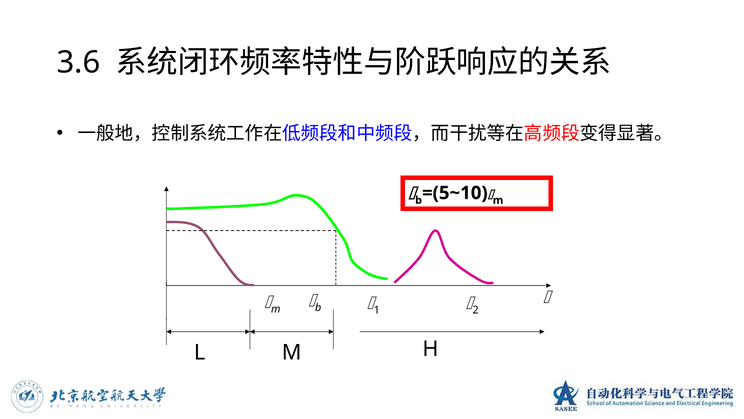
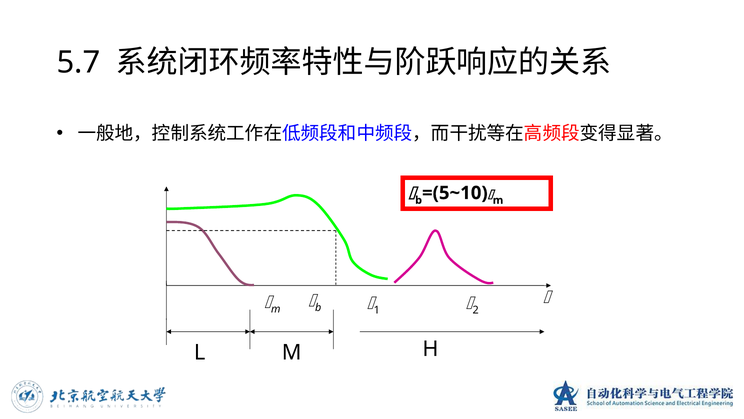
3.6: 3.6 -> 5.7 (79, 63)
